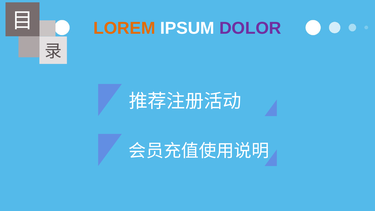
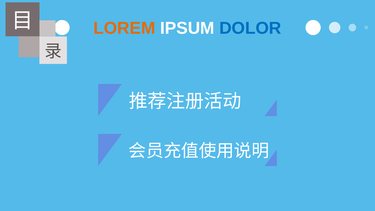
DOLOR colour: purple -> blue (250, 28)
